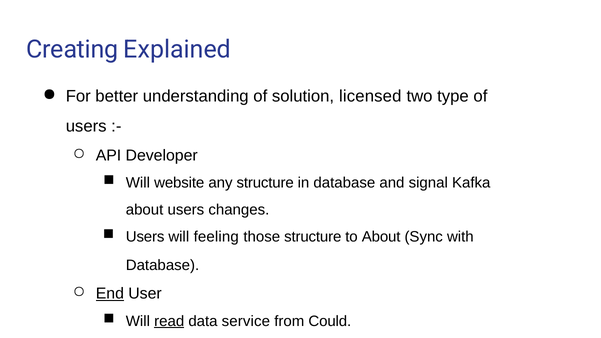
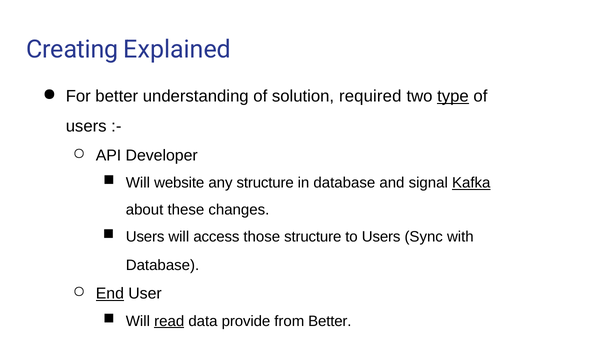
licensed: licensed -> required (370, 96)
type underline: none -> present (453, 96)
Kafka underline: none -> present (471, 183)
about users: users -> these (186, 210)
feeling: feeling -> access (216, 237)
to About: About -> Users (381, 237)
service: service -> provide (246, 321)
from Could: Could -> Better (330, 321)
